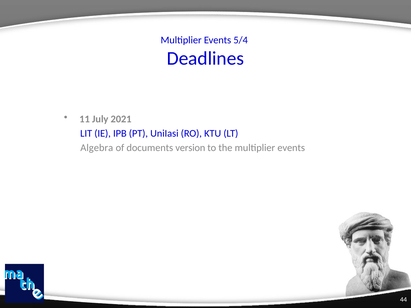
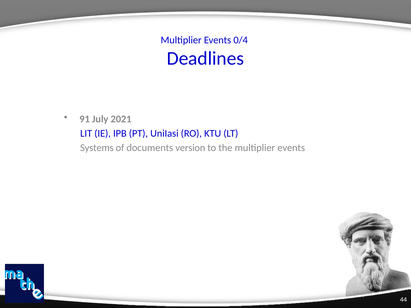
5/4: 5/4 -> 0/4 (241, 40)
11: 11 -> 91 (85, 119)
Algebra: Algebra -> Systems (97, 148)
